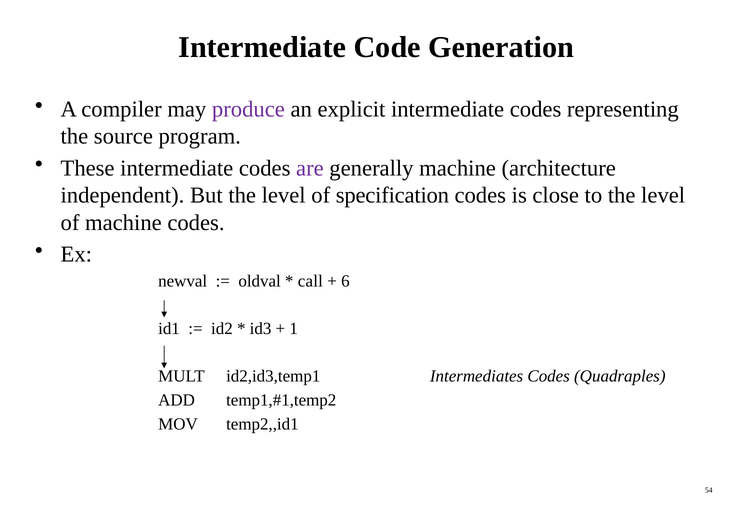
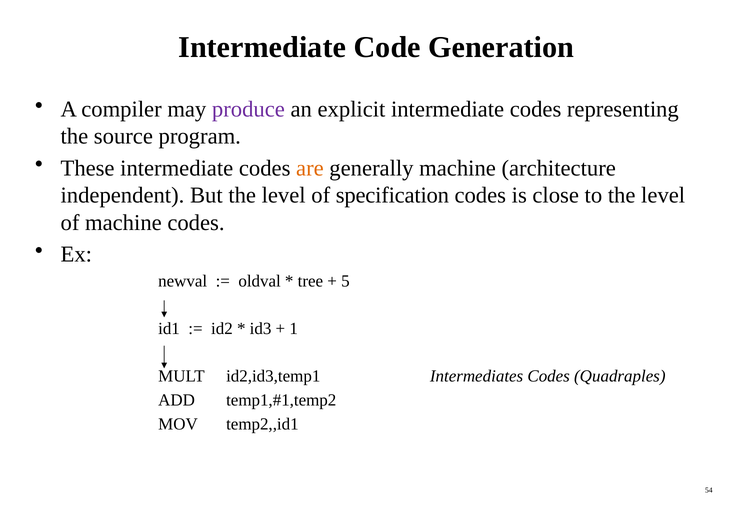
are colour: purple -> orange (310, 168)
call: call -> tree (310, 281)
6: 6 -> 5 (345, 281)
